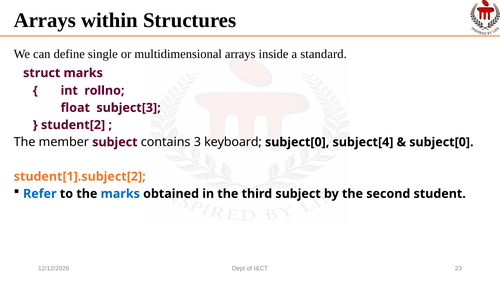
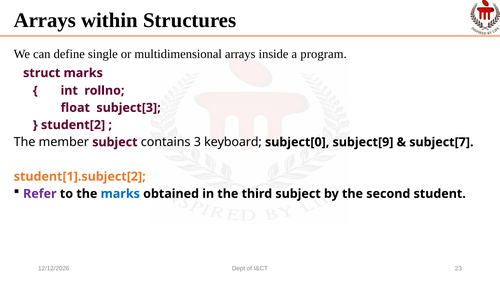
standard: standard -> program (324, 54)
subject[4: subject[4 -> subject[9 (363, 142)
subject[0: subject[0 -> subject[7 (441, 142)
Refer colour: blue -> purple (40, 194)
